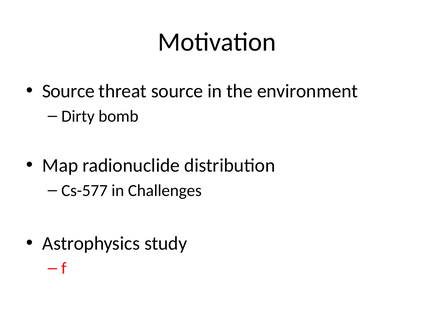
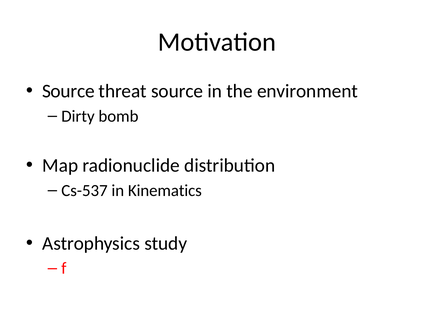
Cs-577: Cs-577 -> Cs-537 (84, 190)
Challenges: Challenges -> Kinematics (165, 190)
